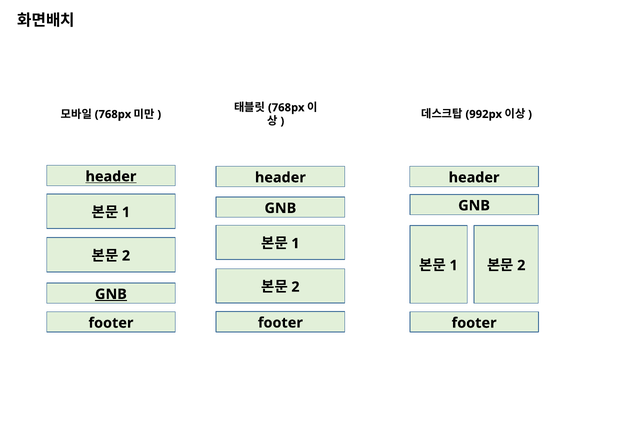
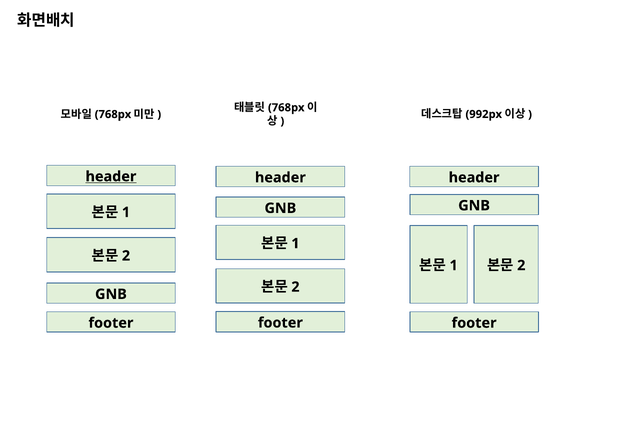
GNB underline: present -> none (111, 294)
